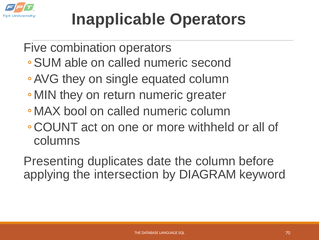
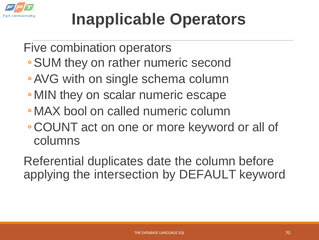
able: able -> they (76, 63)
called: called -> rather (124, 63)
they: they -> with (74, 79)
equated: equated -> schema (164, 79)
return: return -> scalar (119, 95)
greater: greater -> escape (206, 95)
more withheld: withheld -> keyword (211, 127)
Presenting: Presenting -> Referential (54, 161)
DIAGRAM: DIAGRAM -> DEFAULT (208, 174)
